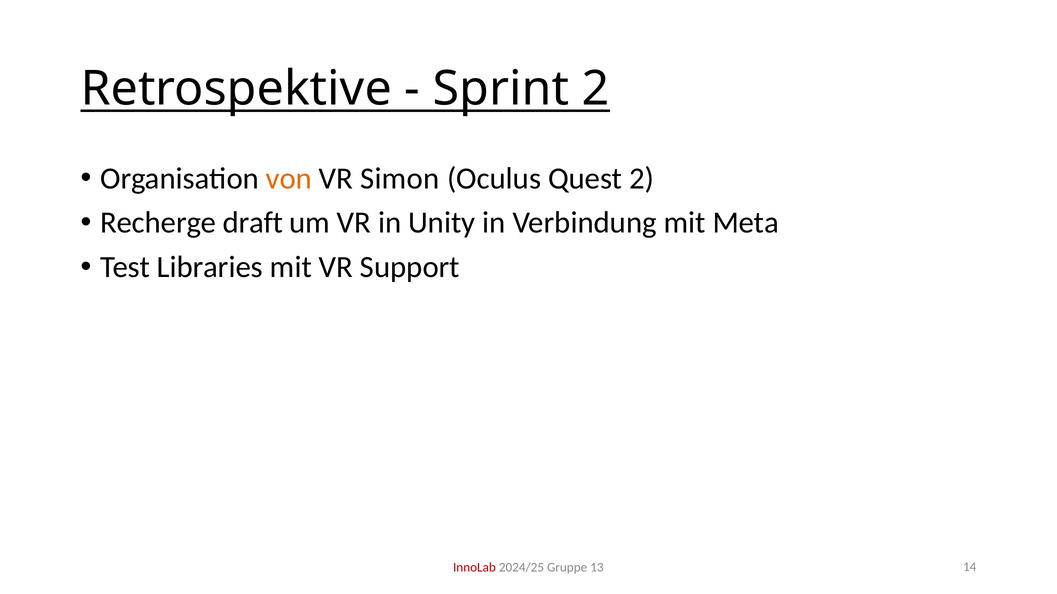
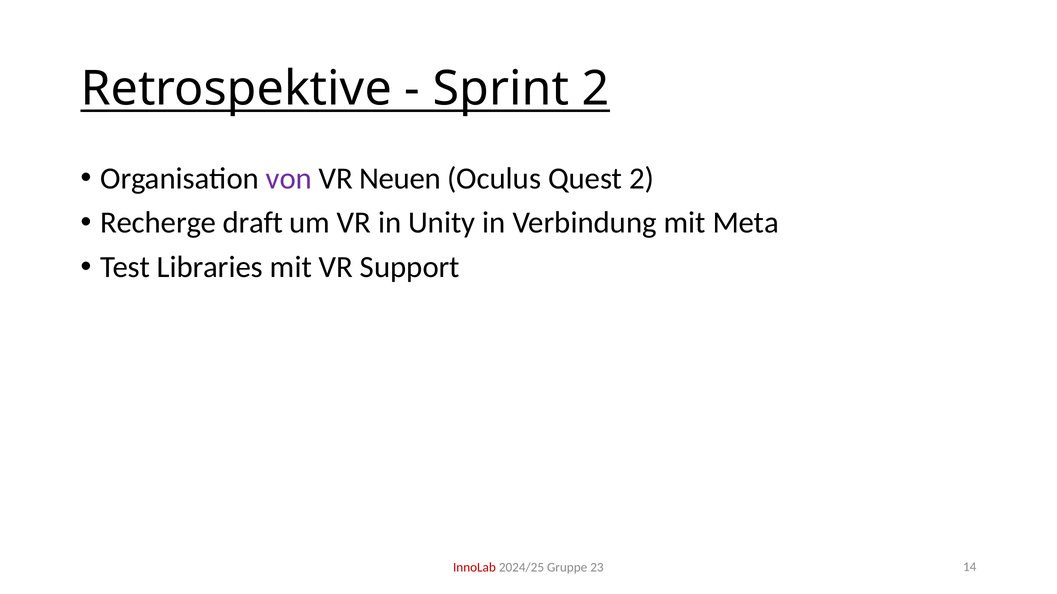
von colour: orange -> purple (289, 179)
Simon: Simon -> Neuen (400, 179)
13: 13 -> 23 (597, 568)
